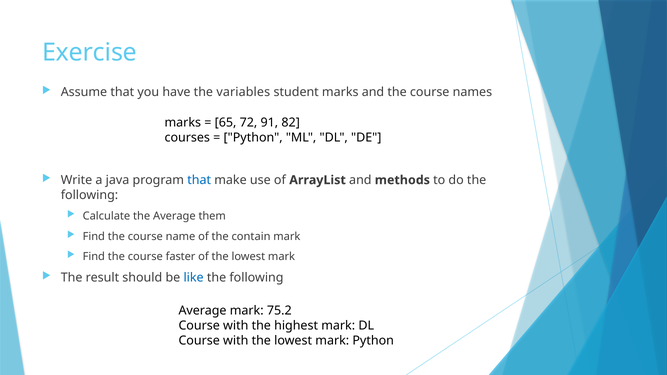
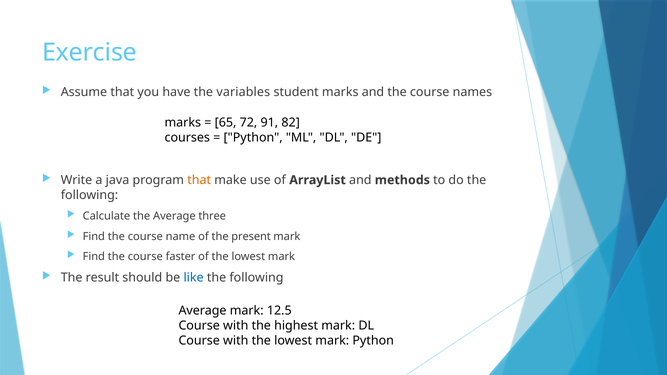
that colour: blue -> orange (199, 180)
them: them -> three (212, 216)
contain: contain -> present (251, 236)
75.2: 75.2 -> 12.5 (279, 311)
